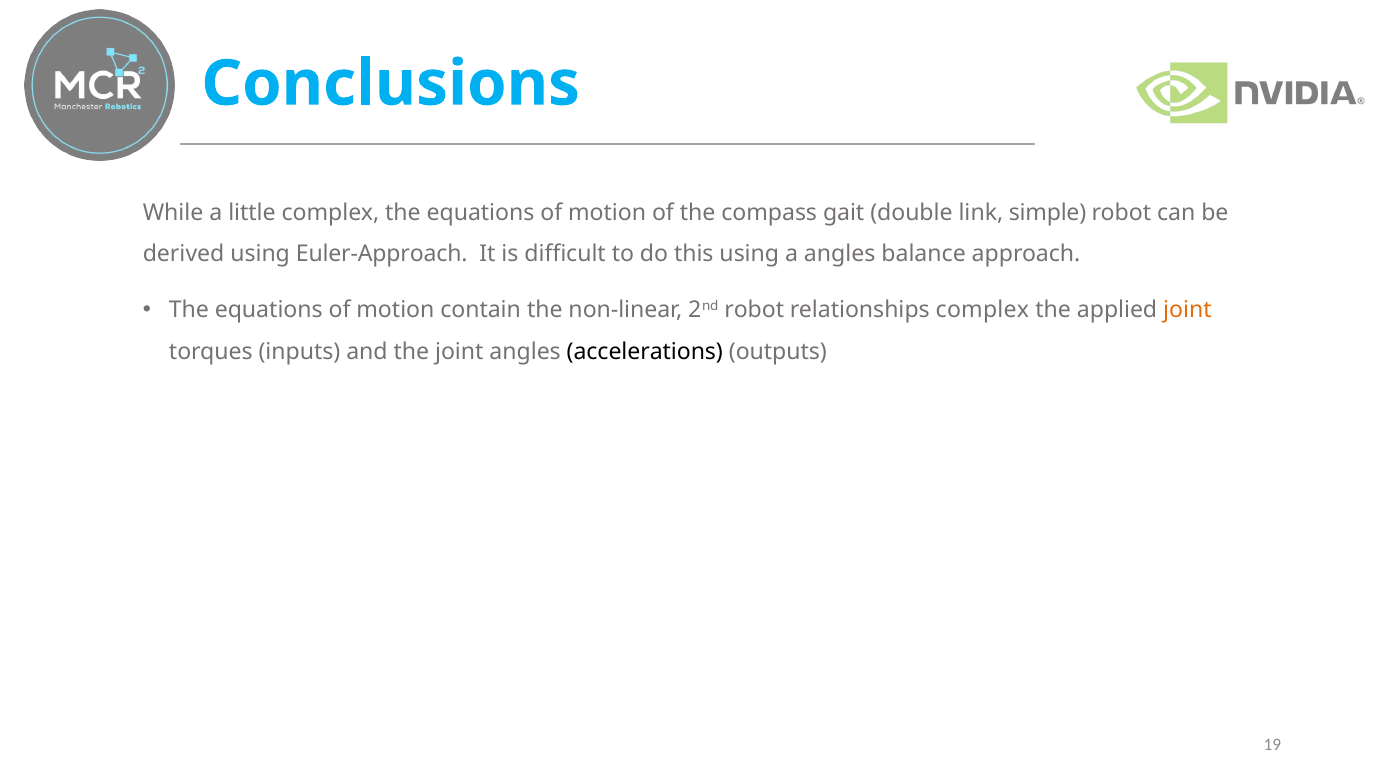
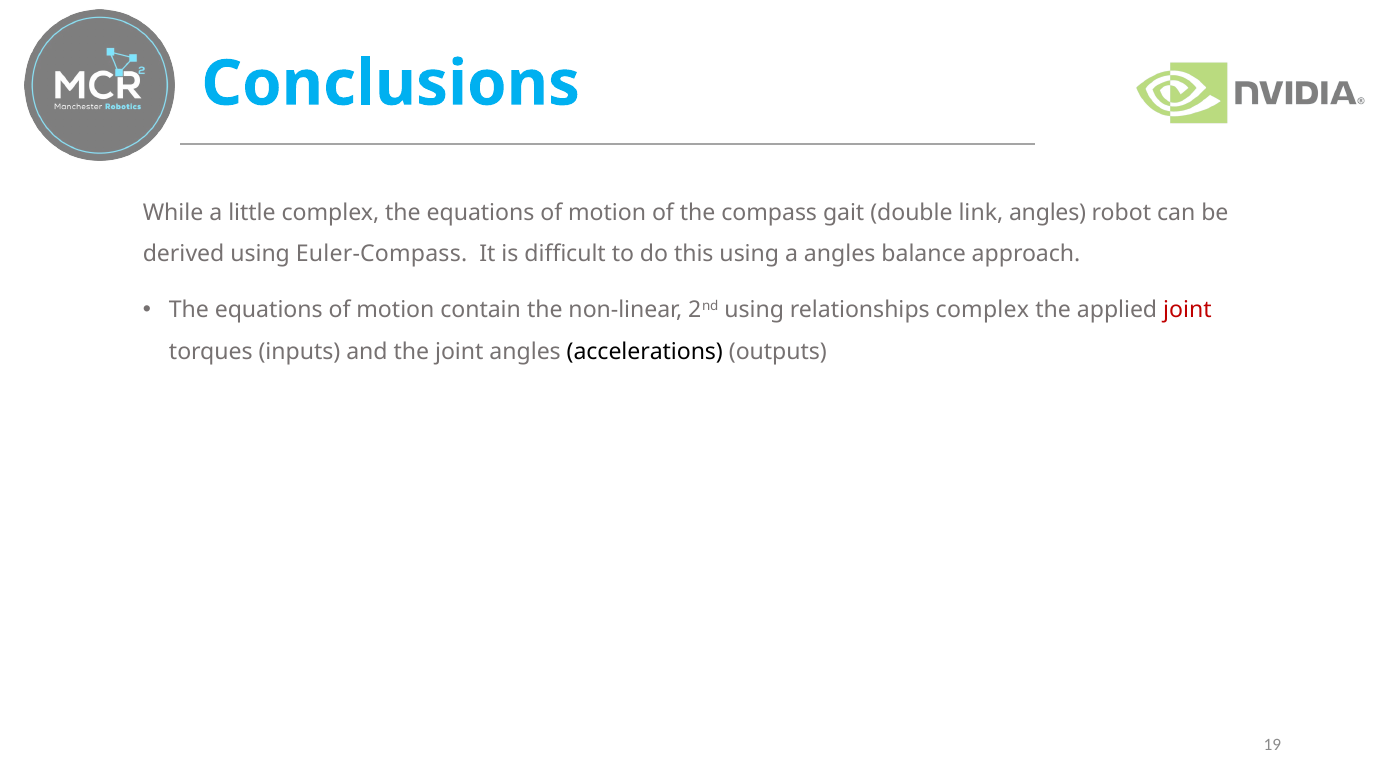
link simple: simple -> angles (1048, 213)
Euler-Approach: Euler-Approach -> Euler-Compass (382, 254)
2nd robot: robot -> using (754, 310)
joint colour: orange -> red (1187, 310)
